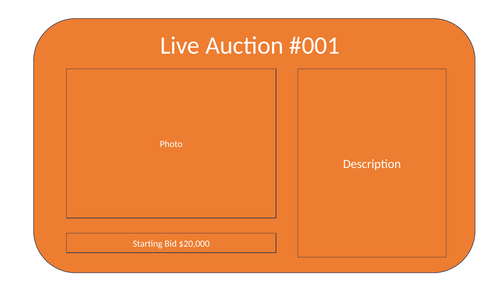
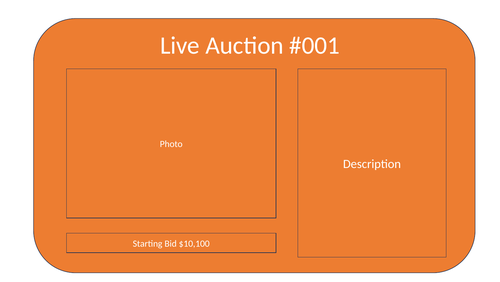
$20,000: $20,000 -> $10,100 (194, 243)
